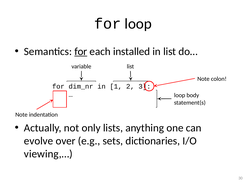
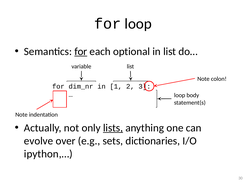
installed: installed -> optional (132, 52)
lists underline: none -> present (113, 128)
viewing,…: viewing,… -> ipython,… (48, 154)
